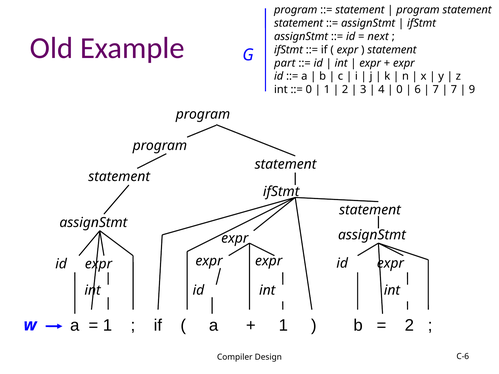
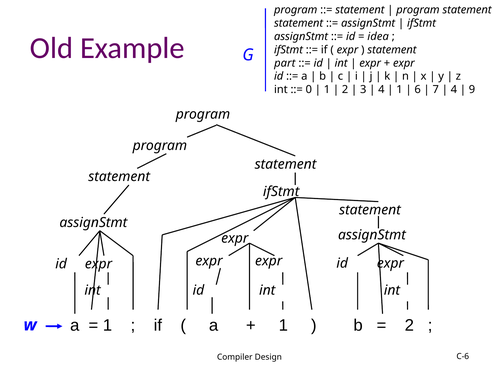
next: next -> idea (378, 36)
0: 0 -> 1 (399, 90)
7: 7 -> 4 (454, 90)
